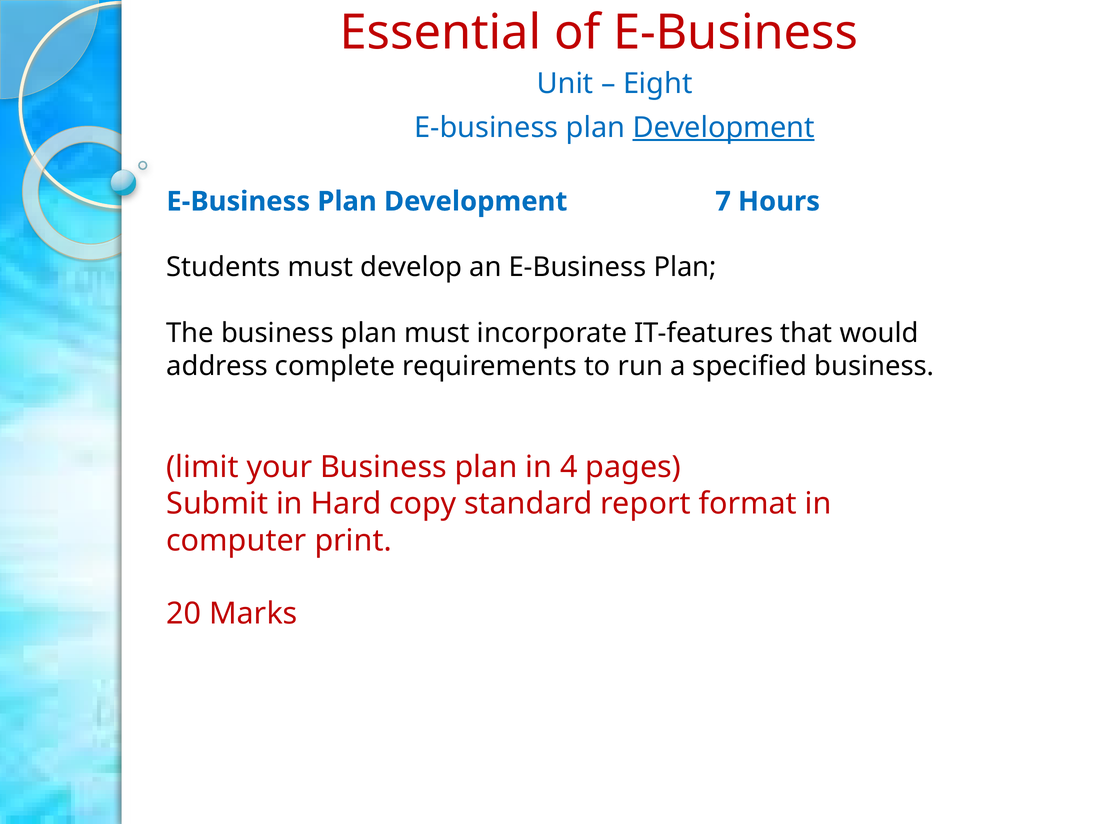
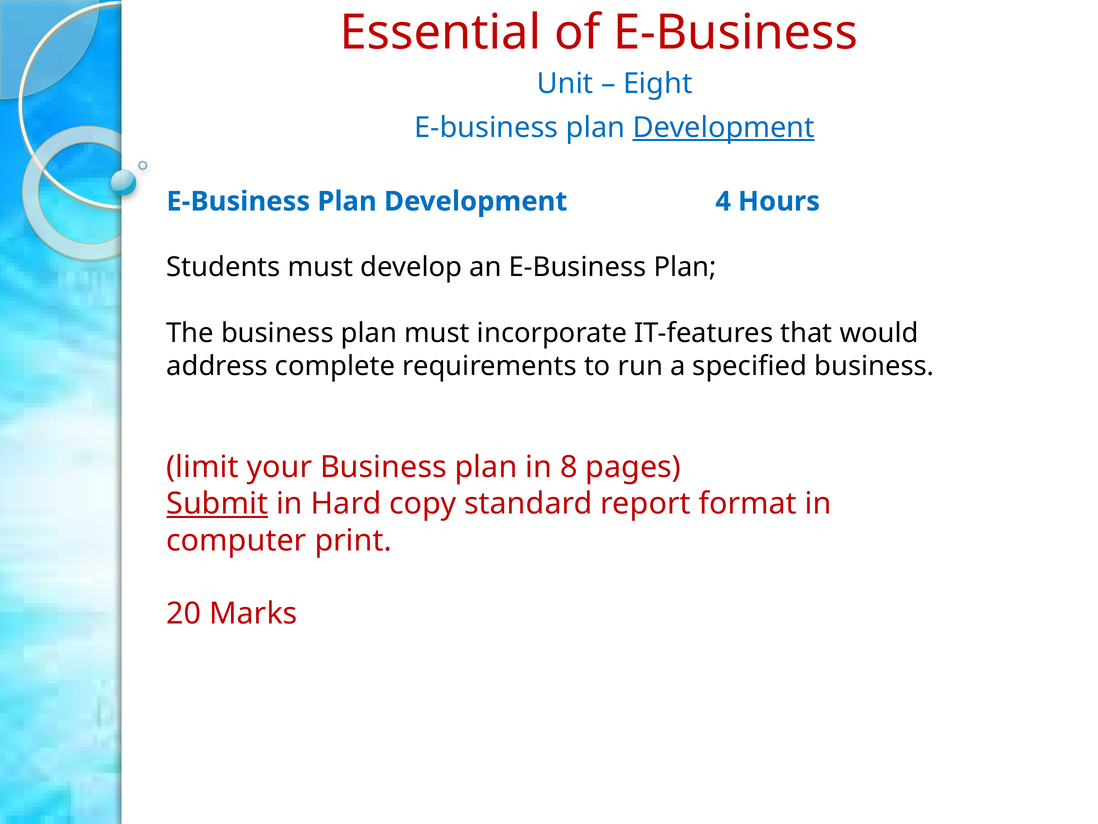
7: 7 -> 4 (723, 201)
4: 4 -> 8 (569, 467)
Submit underline: none -> present (217, 504)
